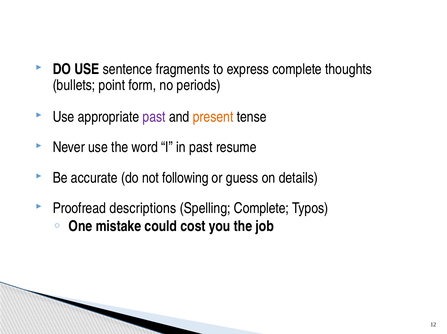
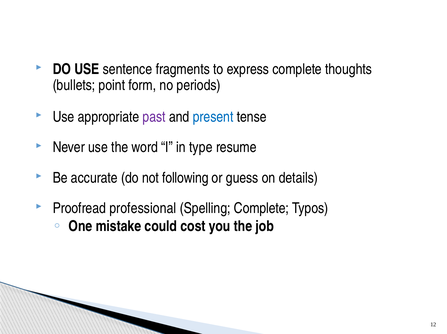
present colour: orange -> blue (213, 117)
in past: past -> type (201, 147)
descriptions: descriptions -> professional (143, 208)
